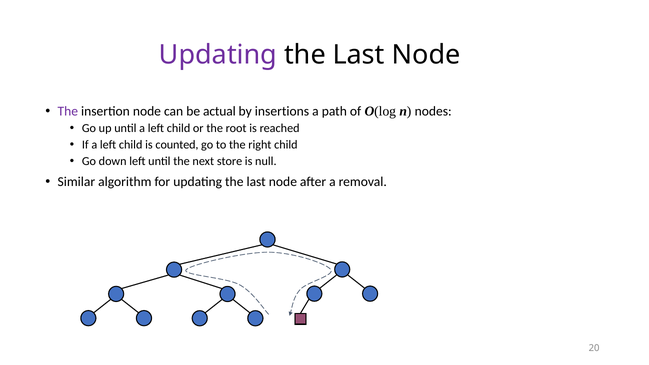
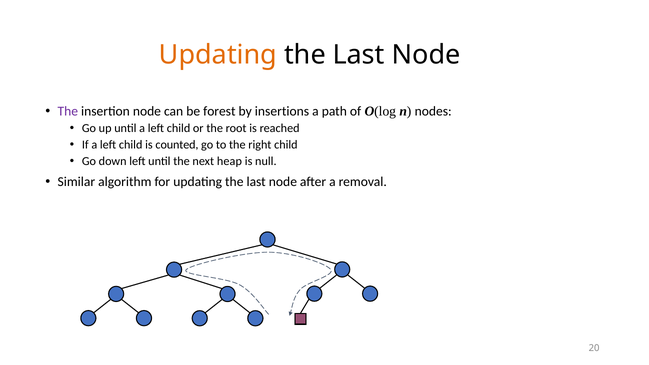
Updating colour: purple -> orange (218, 55)
actual: actual -> forest (219, 111)
store: store -> heap (229, 161)
